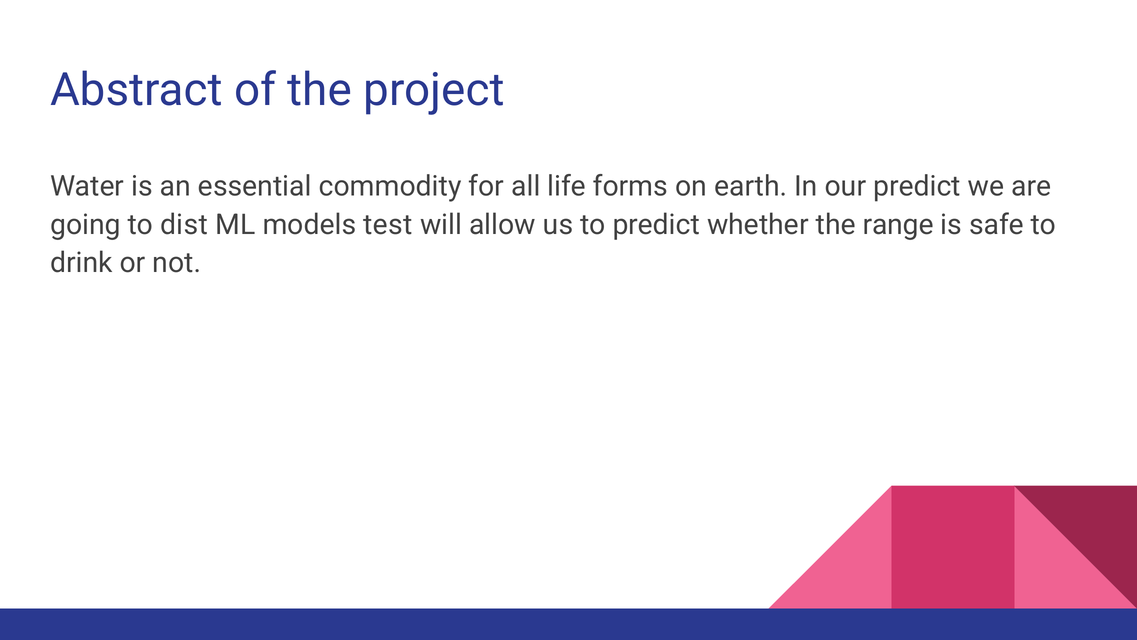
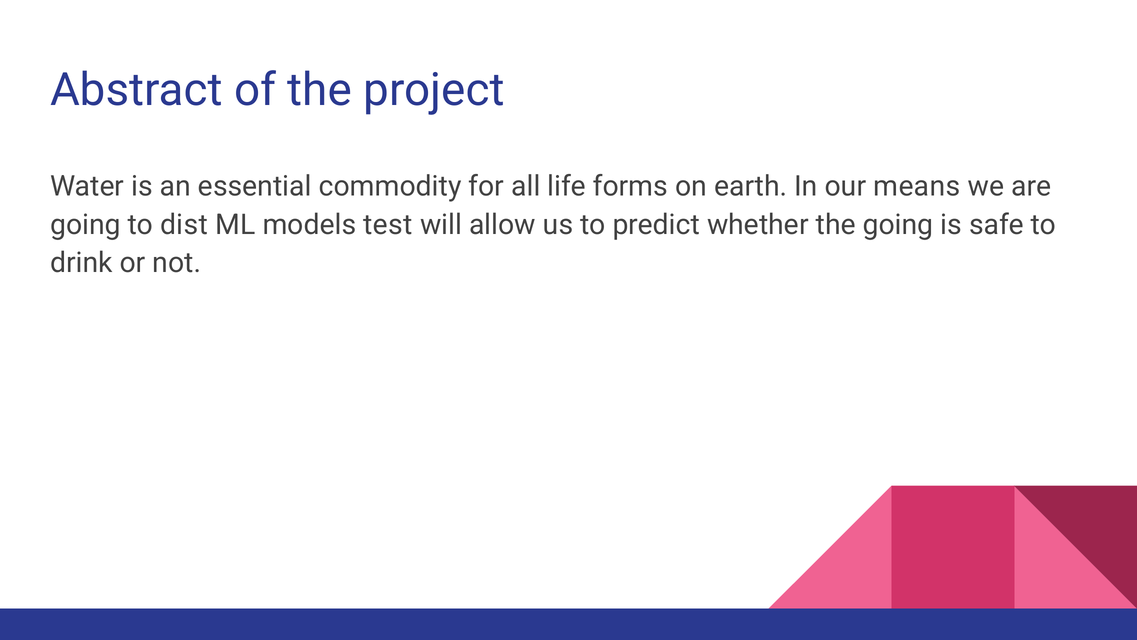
our predict: predict -> means (917, 186)
the range: range -> going (898, 225)
